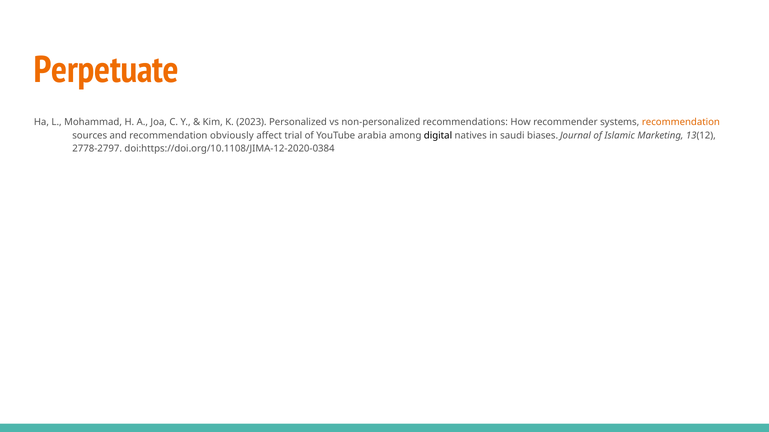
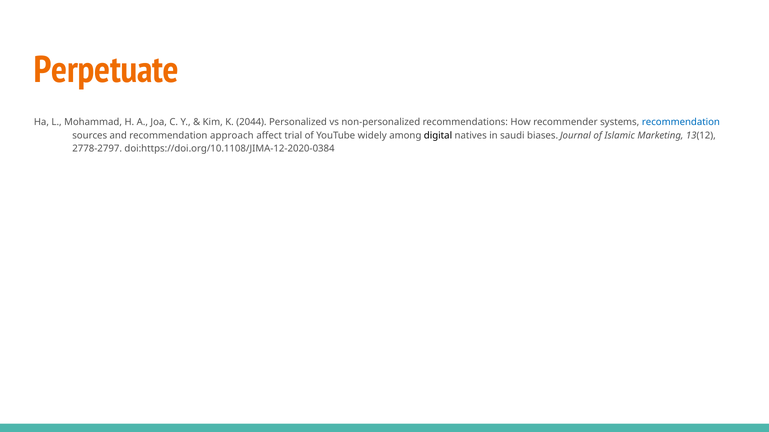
2023: 2023 -> 2044 (251, 122)
recommendation colour: orange -> blue (681, 122)
obviously: obviously -> approach (232, 136)
arabia: arabia -> widely (372, 136)
